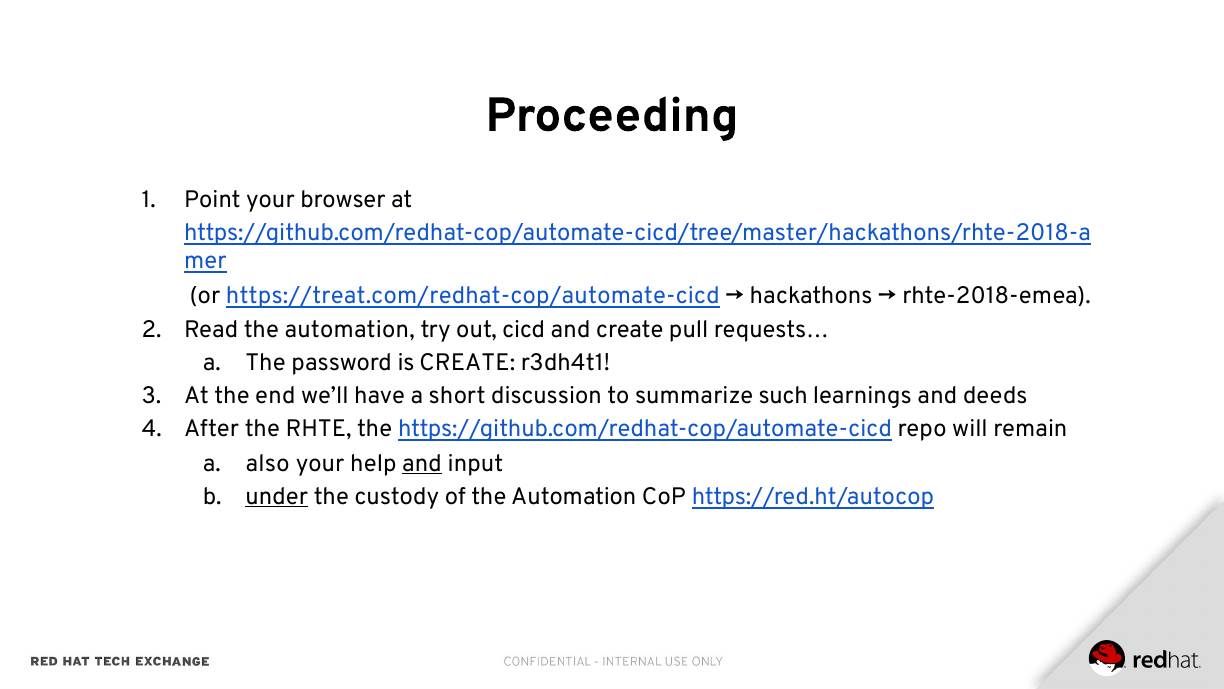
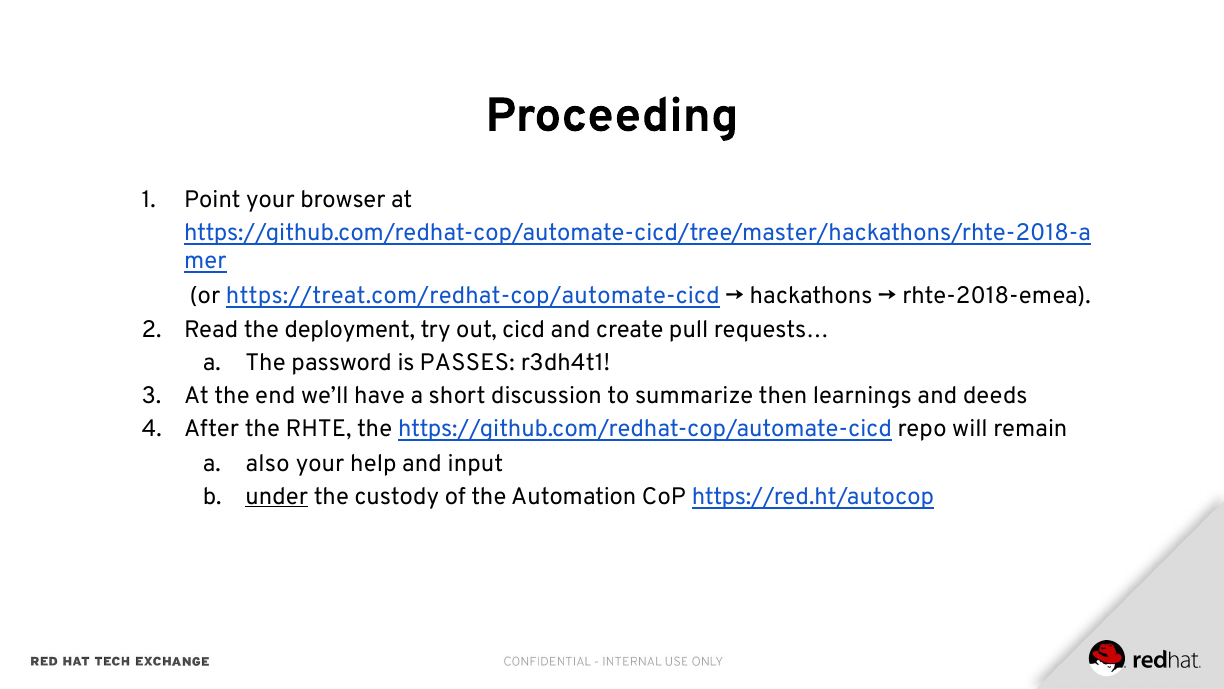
Read the automation: automation -> deployment (350, 330)
is CREATE: CREATE -> PASSES (467, 363)
such: such -> then (783, 395)
and underline: present -> none (422, 463)
